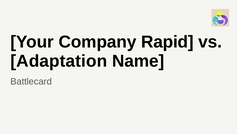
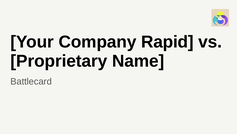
Adaptation: Adaptation -> Proprietary (59, 61)
